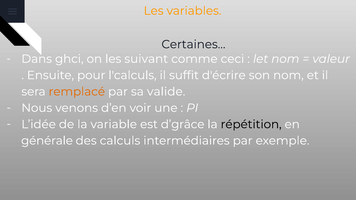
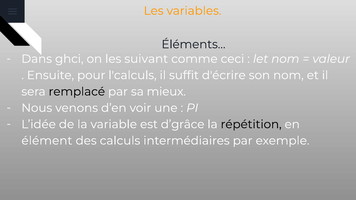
Certaines…: Certaines… -> Éléments… (193, 44)
remplacé colour: orange -> black (77, 92)
valide: valide -> mieux (166, 92)
générale: générale -> élément (47, 141)
